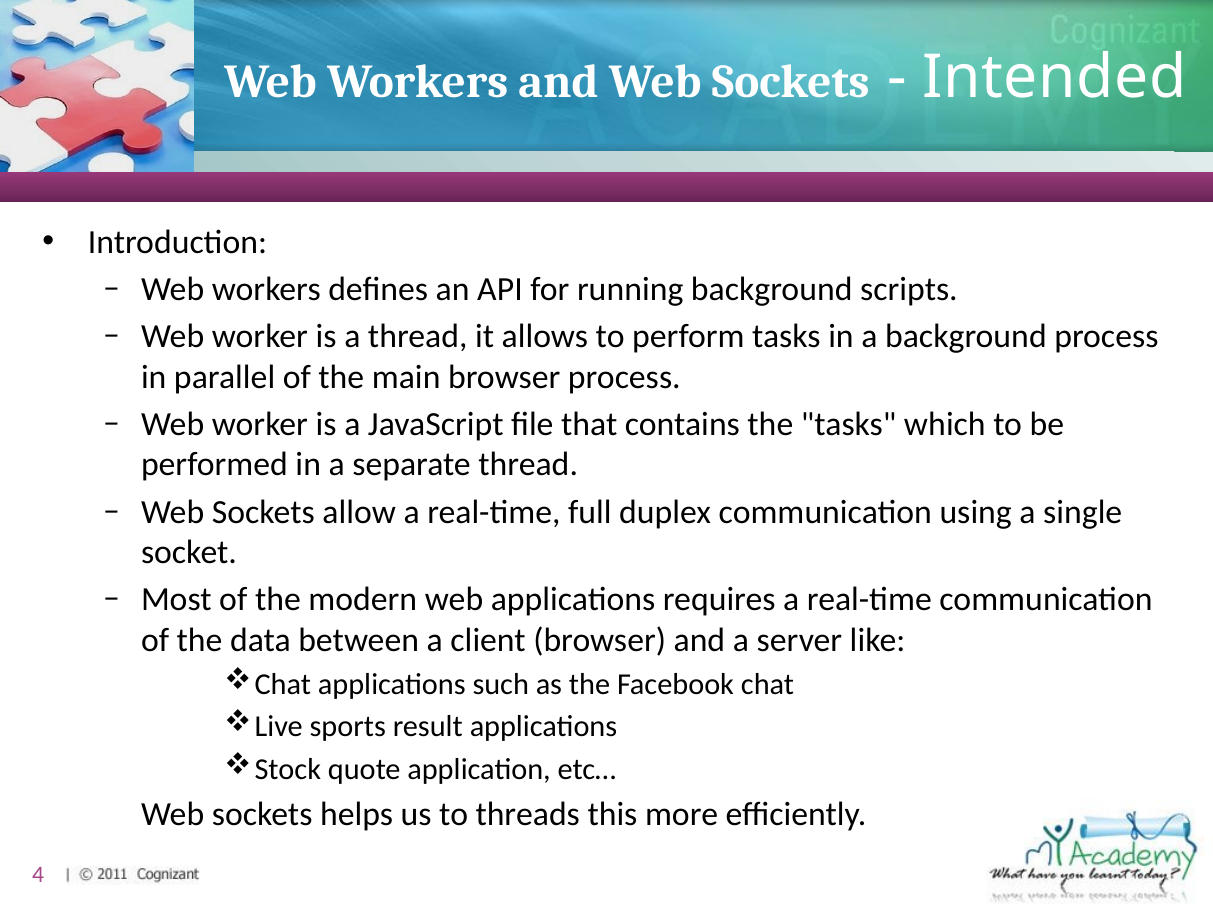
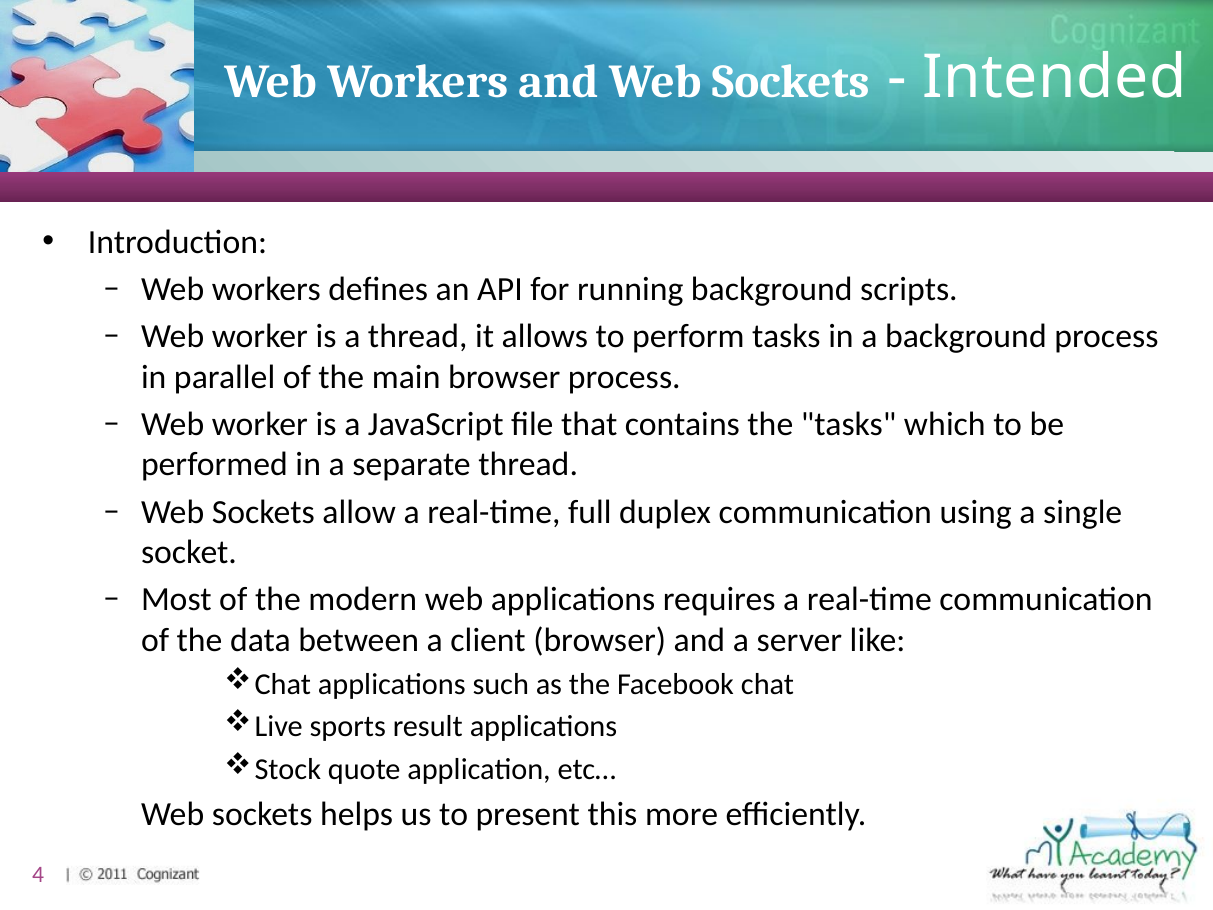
threads: threads -> present (528, 814)
